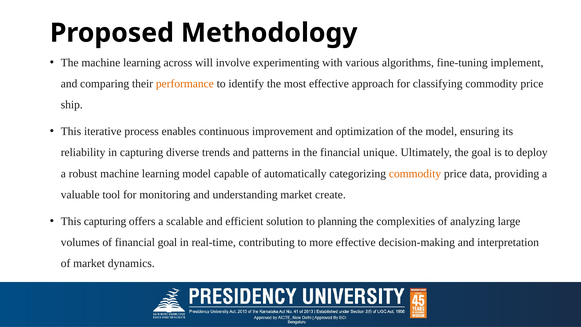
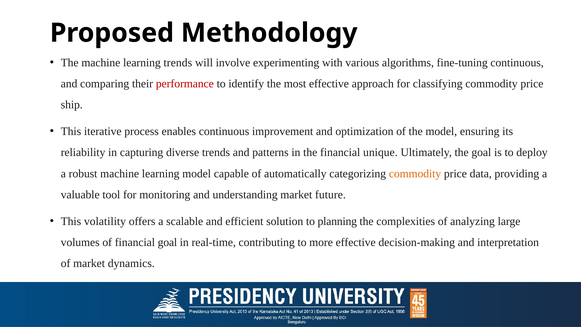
learning across: across -> trends (178, 63)
fine-tuning implement: implement -> continuous (517, 63)
performance colour: orange -> red (185, 84)
create: create -> future (330, 195)
This capturing: capturing -> volatility (105, 221)
